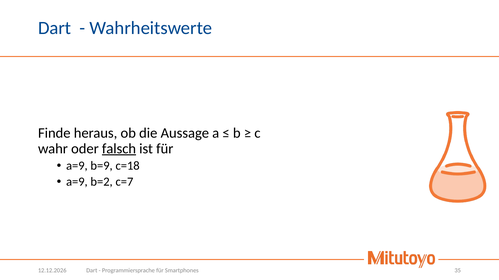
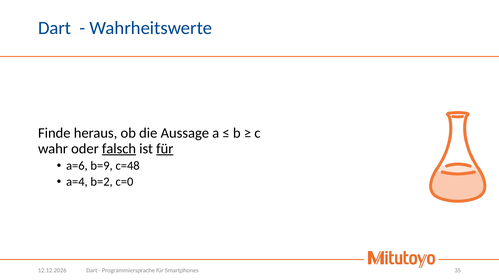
für underline: none -> present (165, 149)
a=9: a=9 -> a=6 (77, 166)
c=18: c=18 -> c=48 (128, 166)
a=9: a=9 -> a=4 (77, 182)
c=7: c=7 -> c=0 (124, 182)
